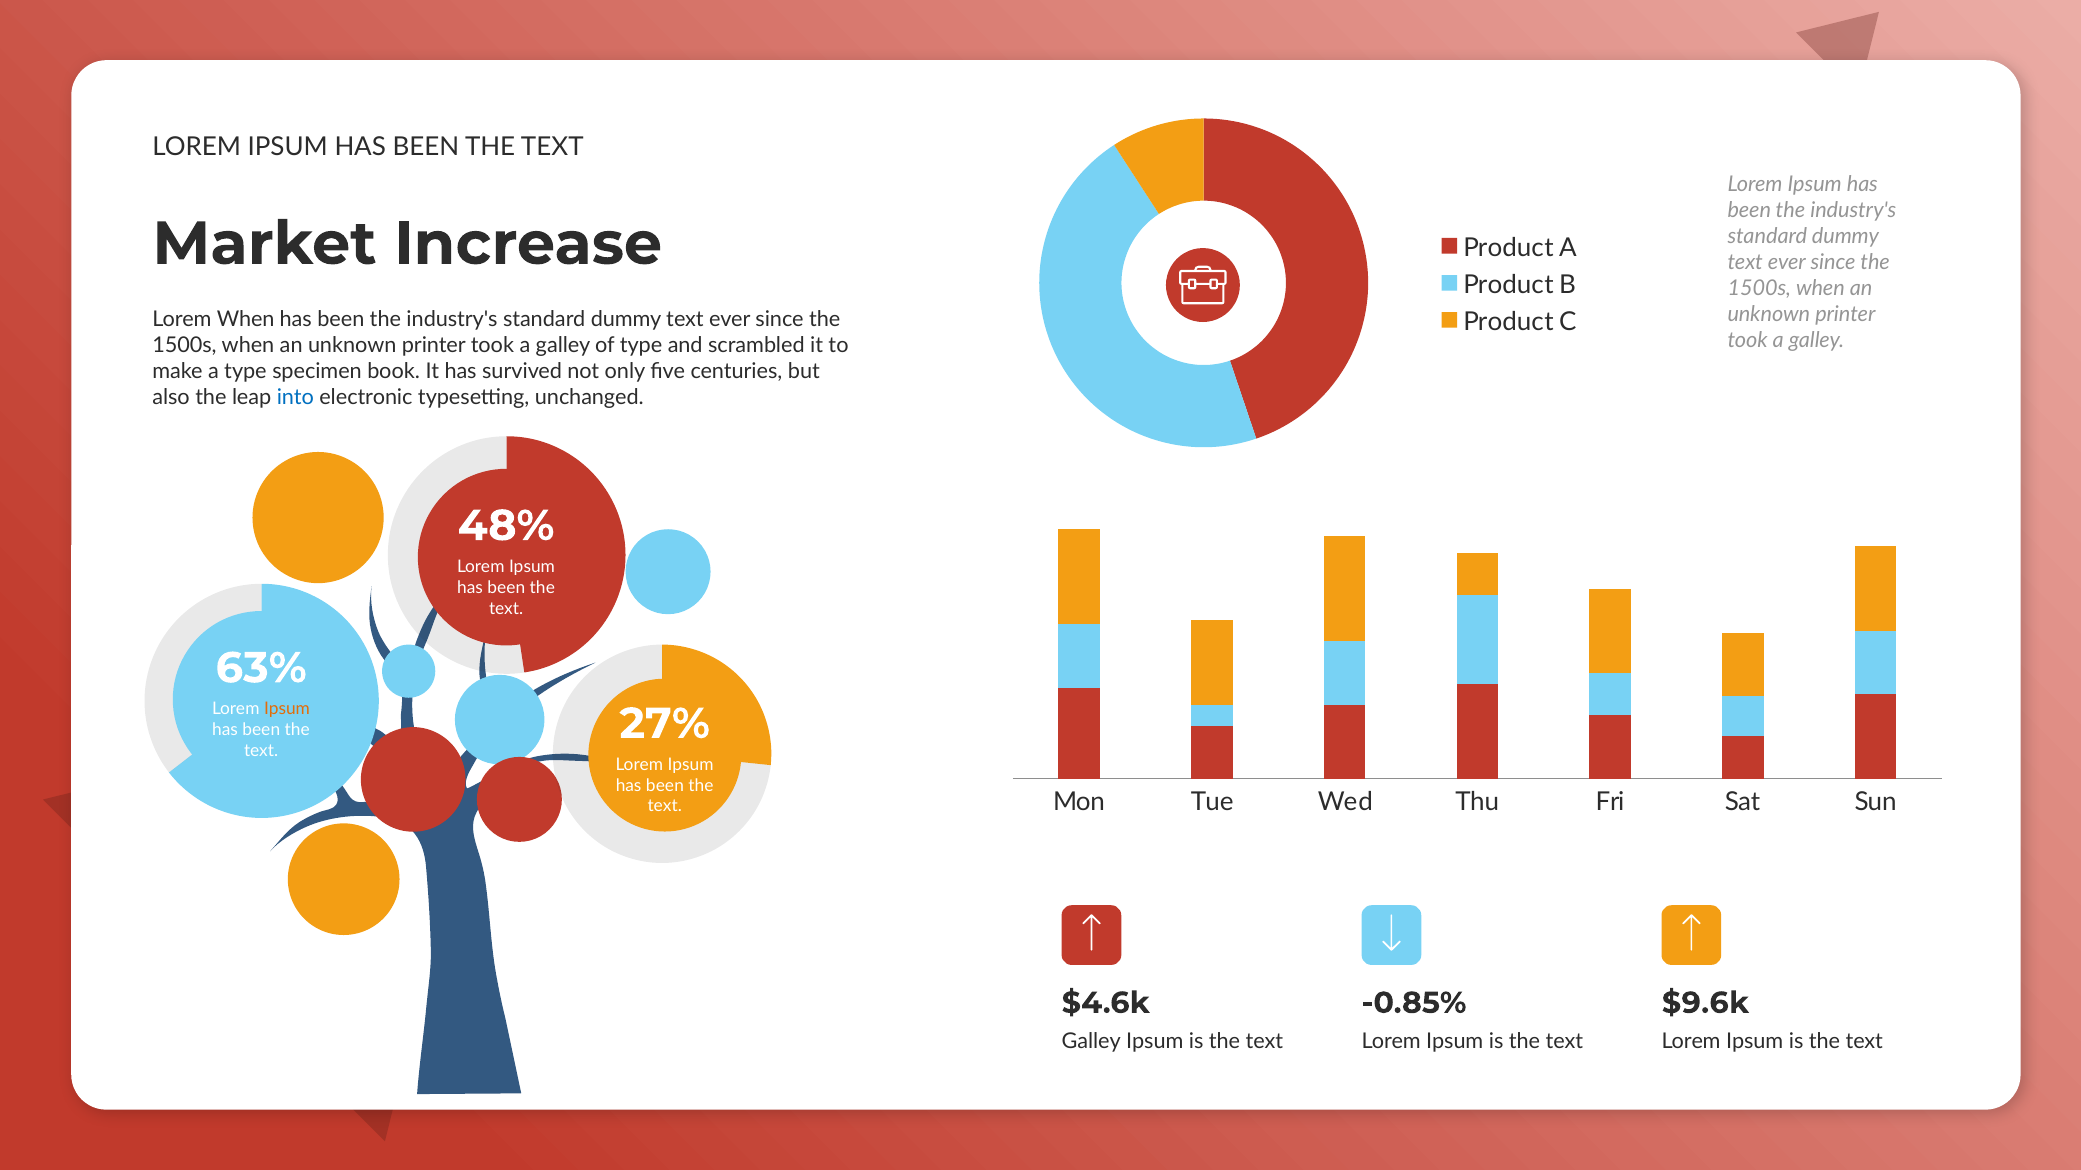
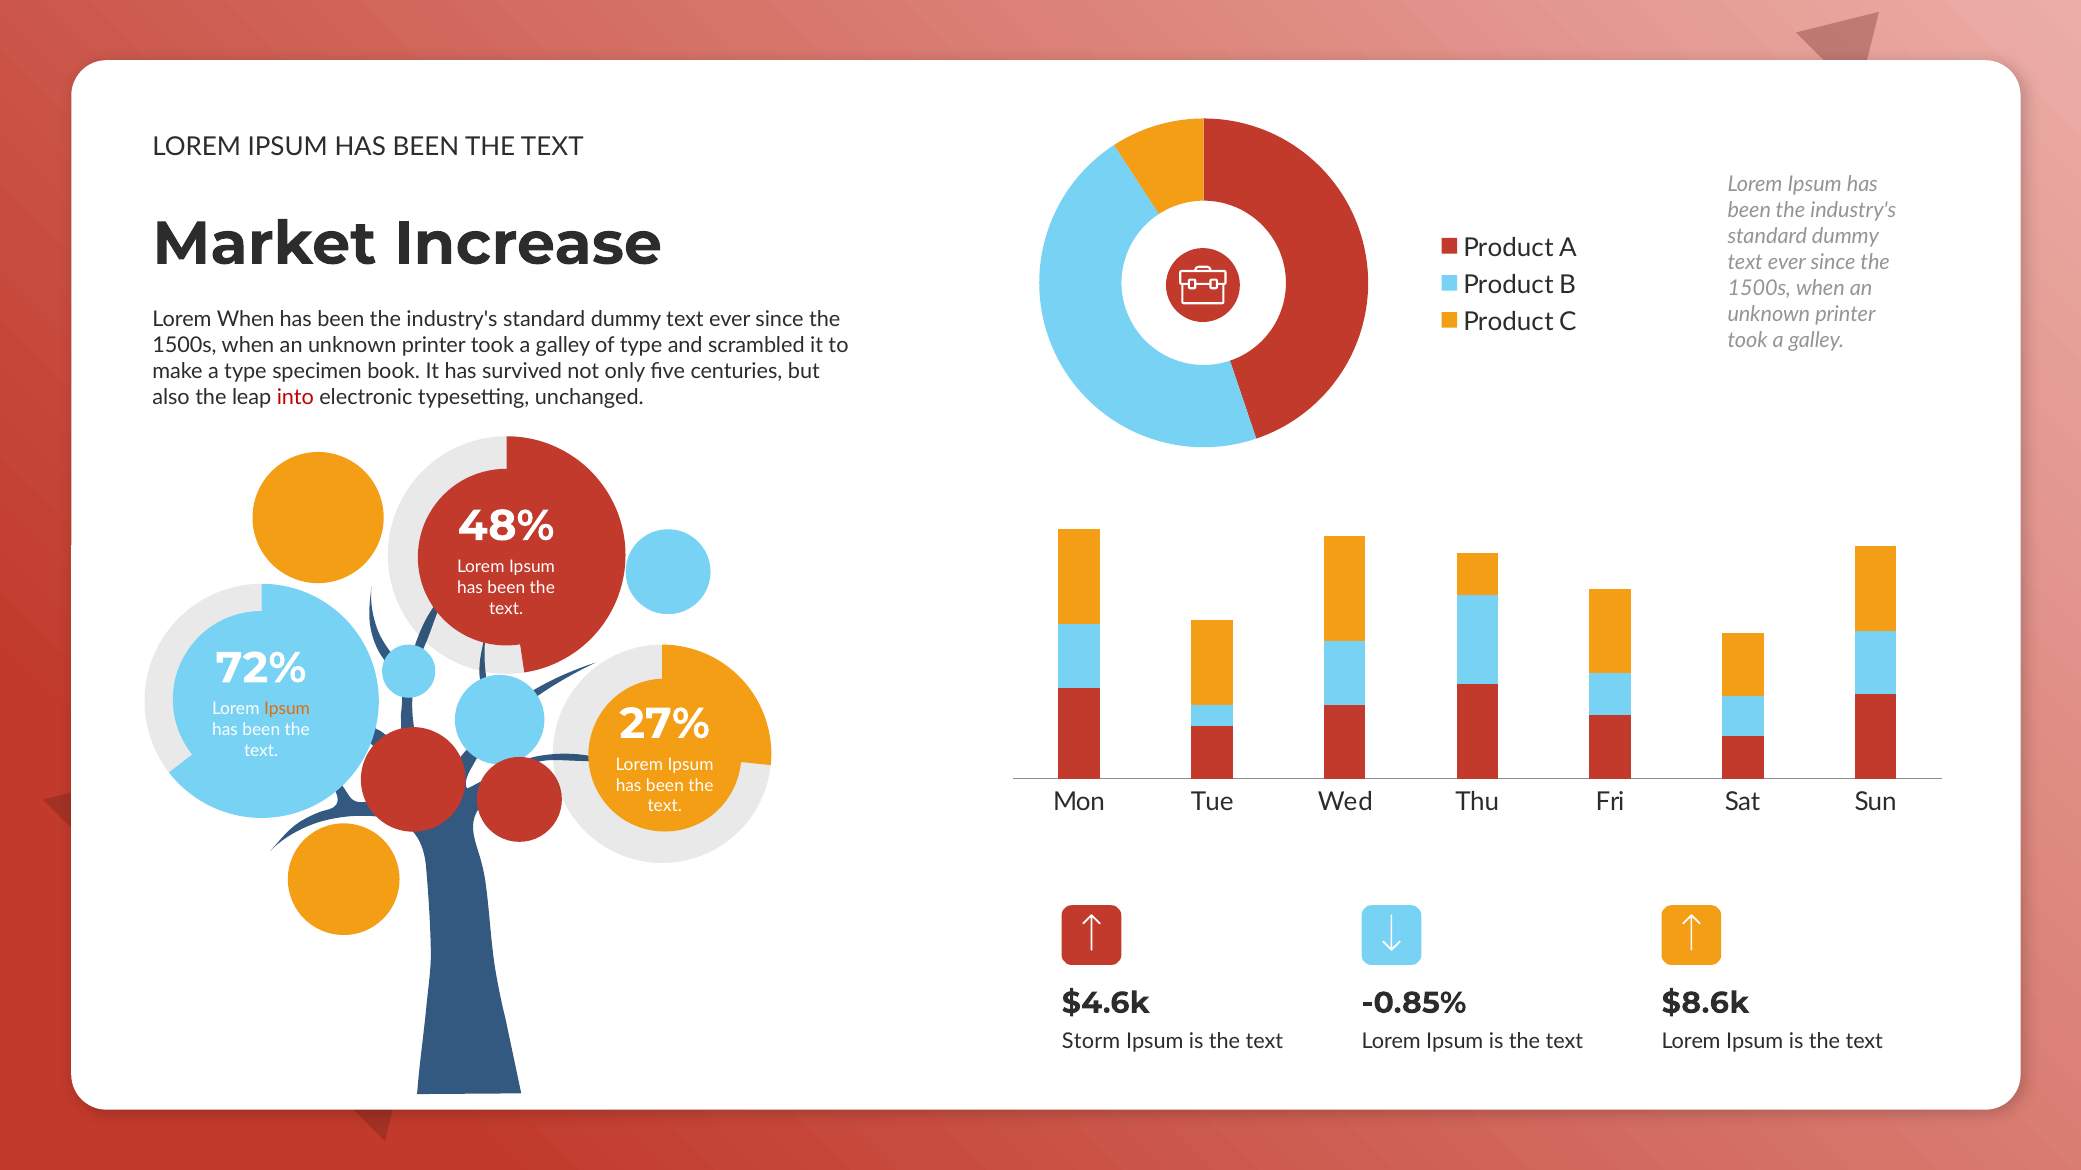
into colour: blue -> red (295, 397)
63%: 63% -> 72% (261, 668)
$9.6k: $9.6k -> $8.6k (1705, 1003)
Galley: Galley -> Storm (1091, 1042)
